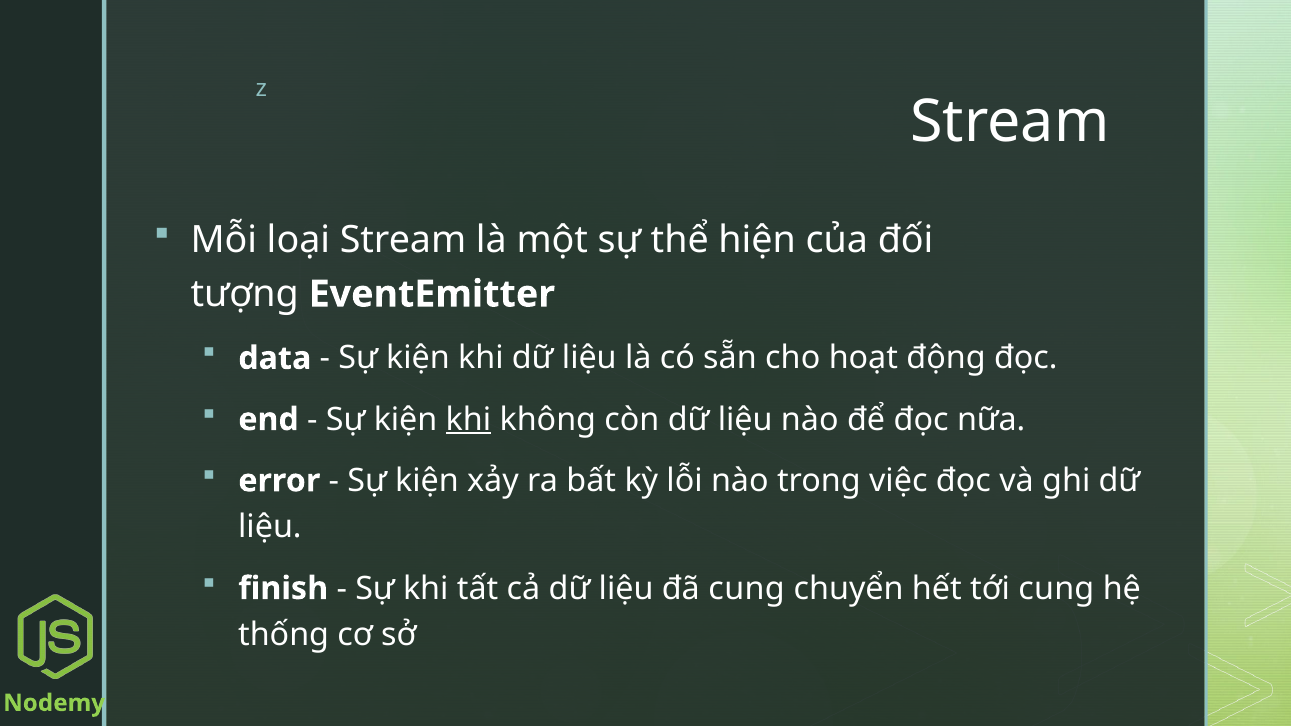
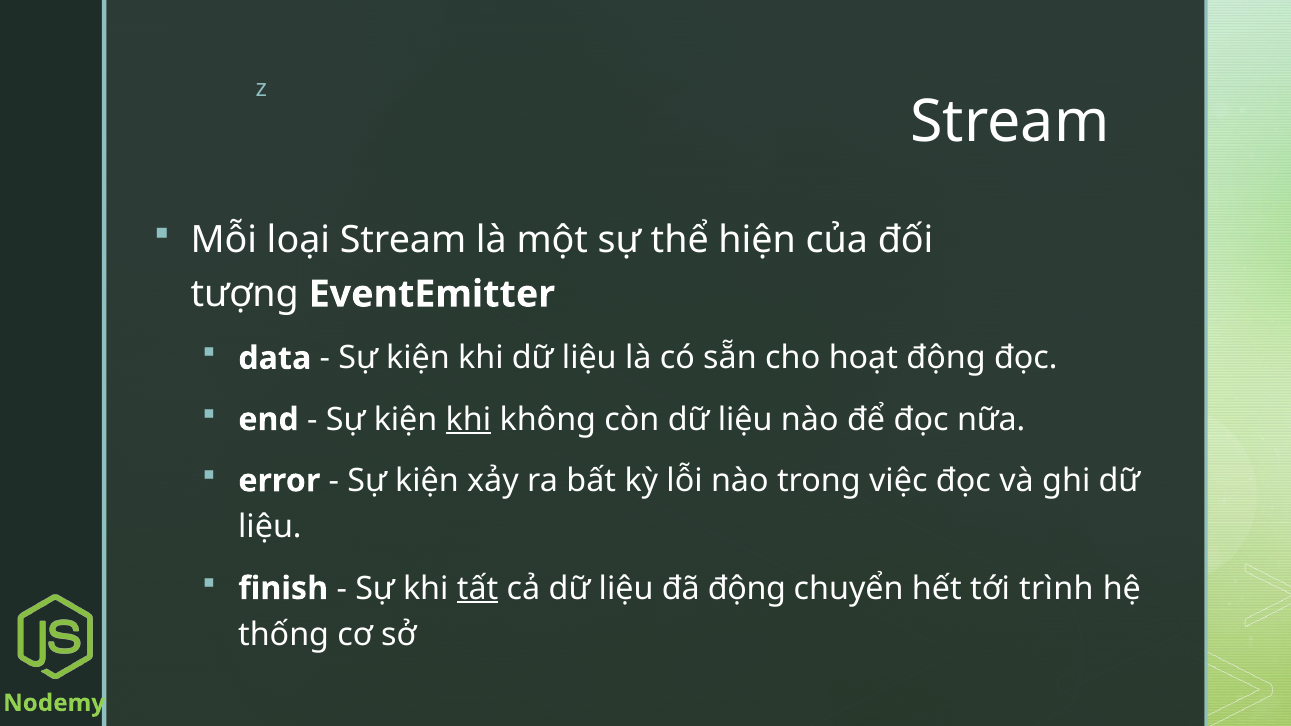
tất underline: none -> present (478, 589)
đã cung: cung -> động (747, 589)
tới cung: cung -> trình (1056, 589)
